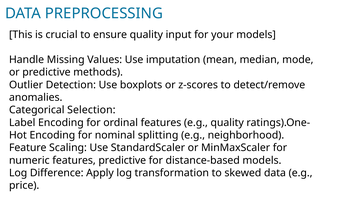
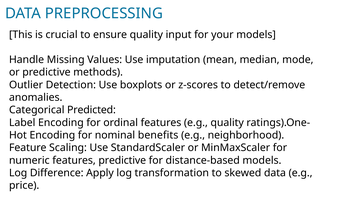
Selection: Selection -> Predicted (91, 110)
splitting: splitting -> benefits (158, 135)
